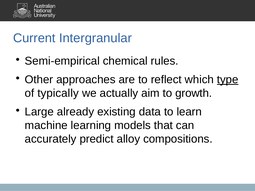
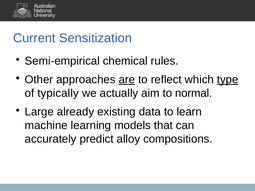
Intergranular: Intergranular -> Sensitization (96, 38)
are underline: none -> present (127, 80)
growth: growth -> normal (194, 93)
